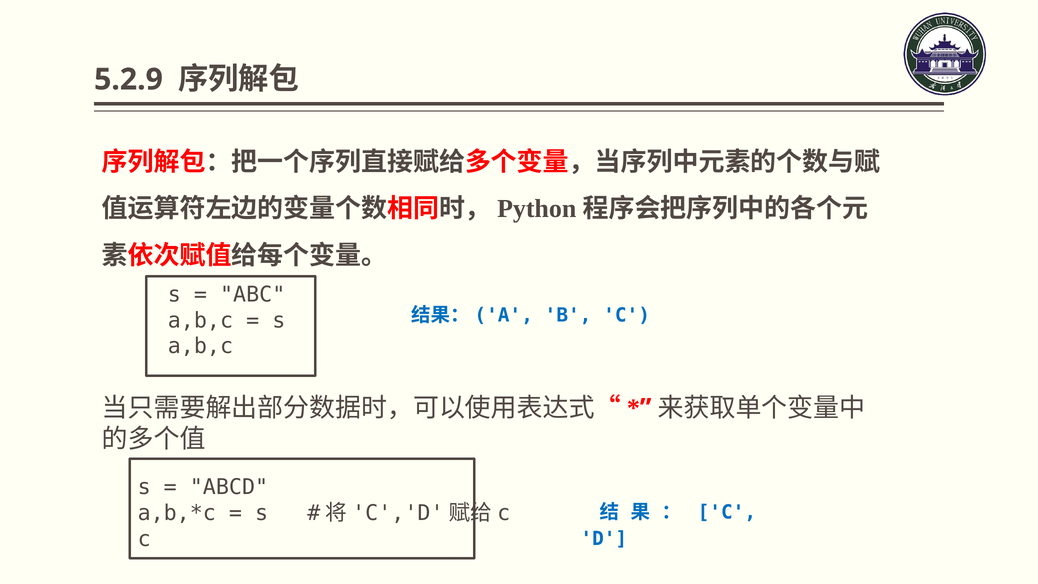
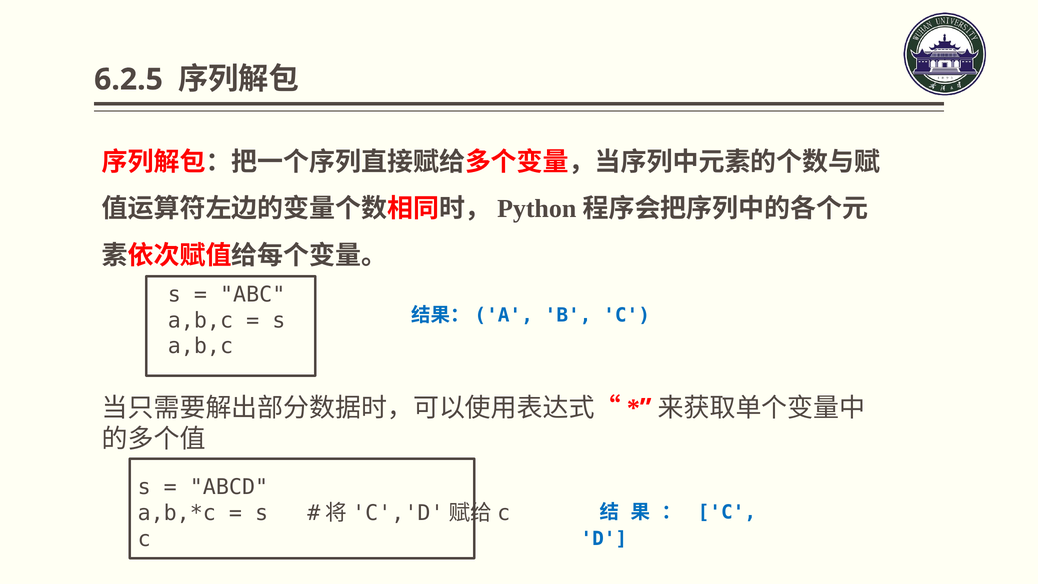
5.2.9: 5.2.9 -> 6.2.5 (128, 79)
